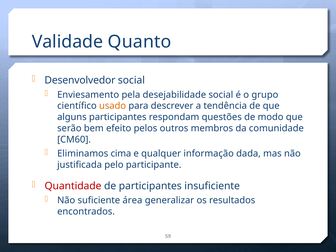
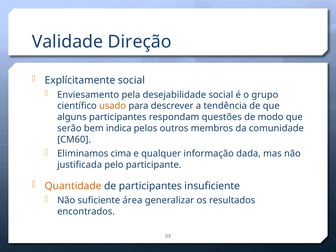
Quanto: Quanto -> Direção (140, 42)
Desenvolvedor: Desenvolvedor -> Explícitamente (80, 80)
efeito: efeito -> indica (119, 128)
Quantidade colour: red -> orange (73, 186)
